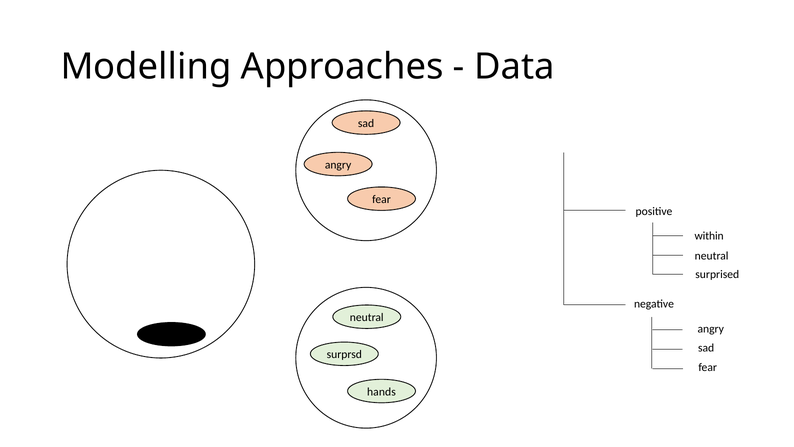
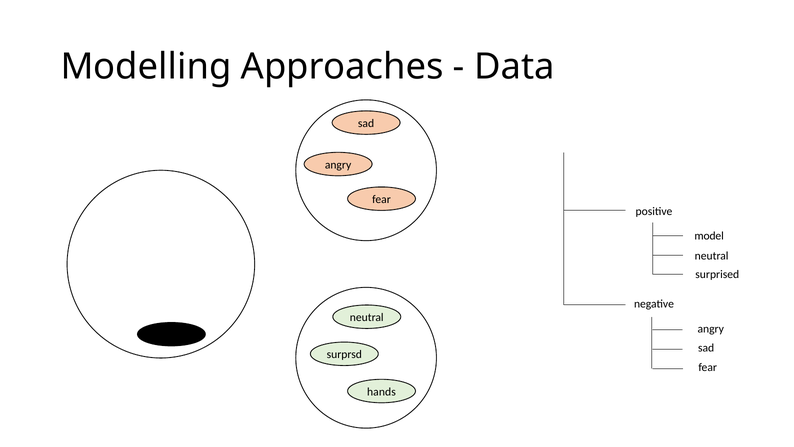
within: within -> model (709, 236)
